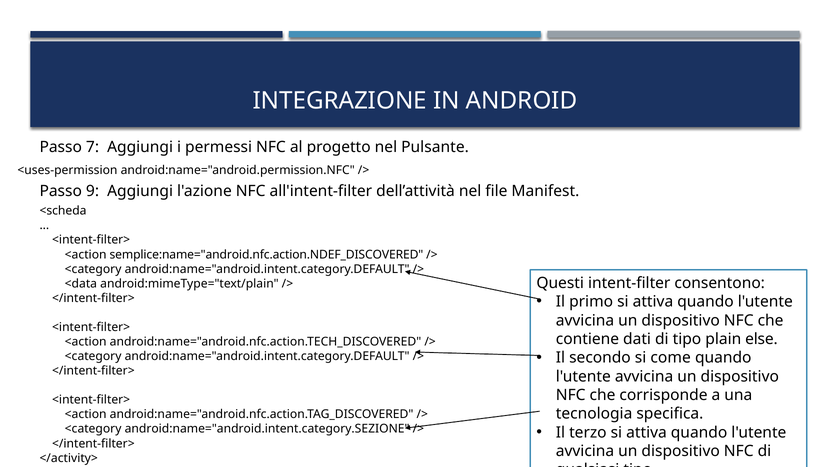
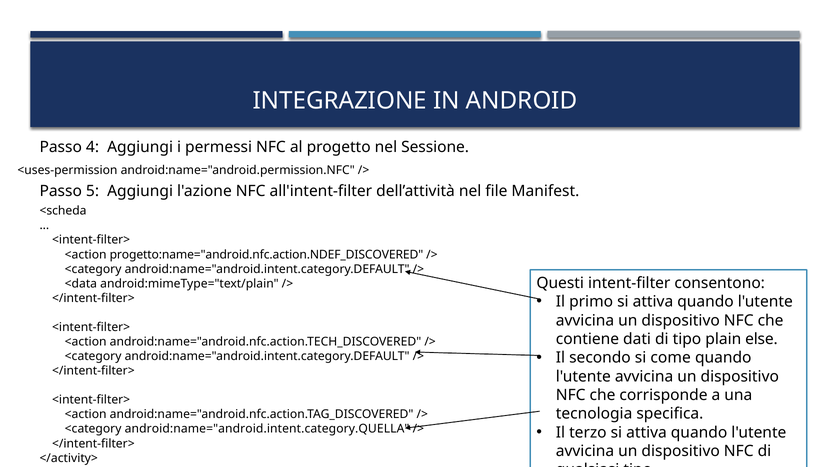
7: 7 -> 4 (93, 147)
Pulsante: Pulsante -> Sessione (435, 147)
9: 9 -> 5 (93, 191)
semplice:name="android.nfc.action.NDEF_DISCOVERED: semplice:name="android.nfc.action.NDEF_DISCOVERED -> progetto:name="android.nfc.action.NDEF_DISCOVERED (266, 254)
android:name="android.intent.category.SEZIONE: android:name="android.intent.category.SEZIONE -> android:name="android.intent.category.QUELLA (267, 429)
